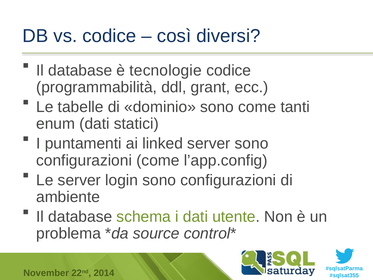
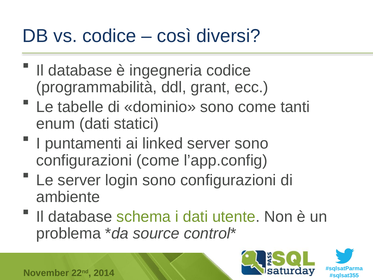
tecnologie: tecnologie -> ingegneria (166, 70)
